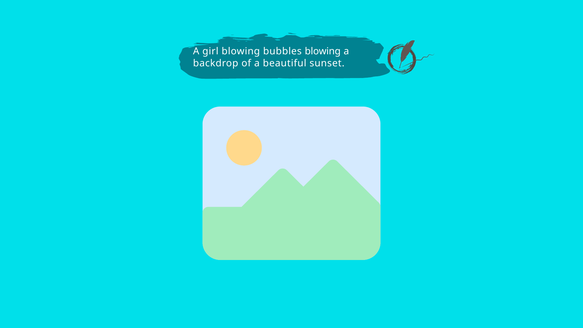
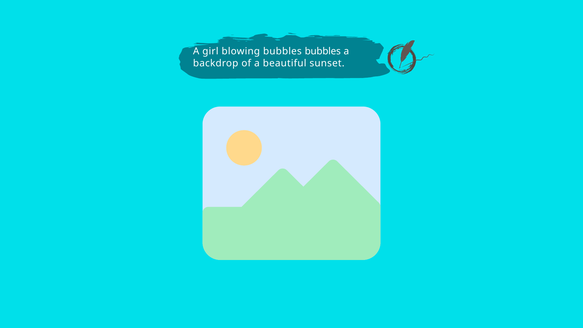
bubbles blowing: blowing -> bubbles (323, 51)
